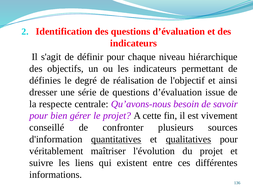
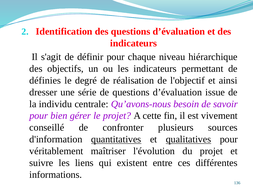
respecte: respecte -> individu (55, 104)
